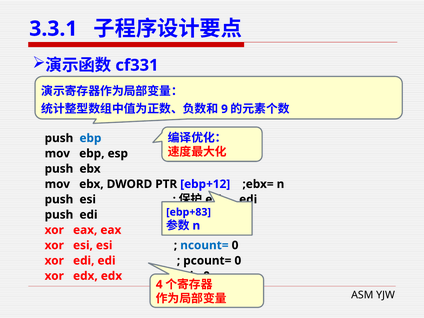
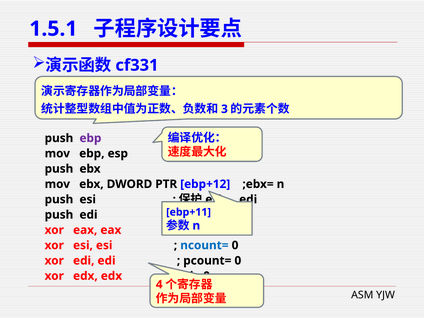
3.3.1: 3.3.1 -> 1.5.1 (53, 29)
9: 9 -> 3 (224, 109)
ebp colour: blue -> purple (90, 138)
ebp+83: ebp+83 -> ebp+11 (189, 212)
